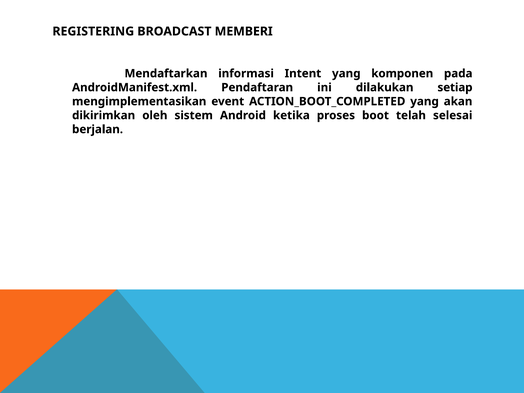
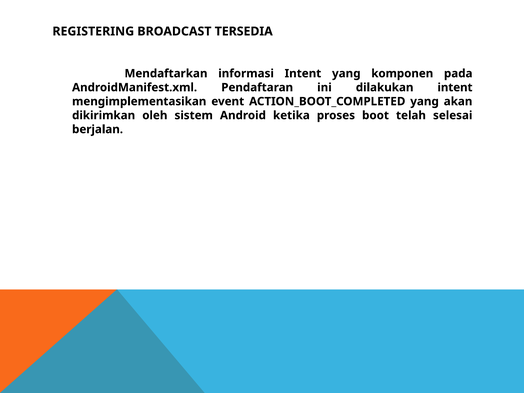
MEMBERI: MEMBERI -> TERSEDIA (244, 31)
dilakukan setiap: setiap -> intent (455, 87)
